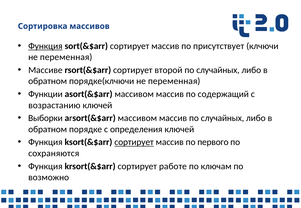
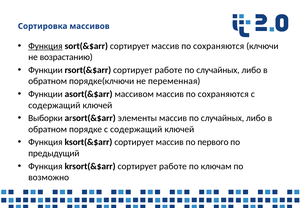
сортирует массив по присутствует: присутствует -> сохраняются (219, 46)
переменная: переменная -> возрастанию (66, 57)
Массиве: Массиве -> Функции (45, 70)
rsort(&$arr сортирует второй: второй -> работе (168, 70)
содержащий: содержащий -> сохраняются (223, 94)
возрастанию: возрастанию -> содержащий (54, 105)
arsort(&$arr массивом: массивом -> элементы (137, 118)
порядке с определения: определения -> содержащий (136, 129)
сортирует underline: present -> none (134, 142)
сохраняются: сохраняются -> предыдущий (54, 154)
